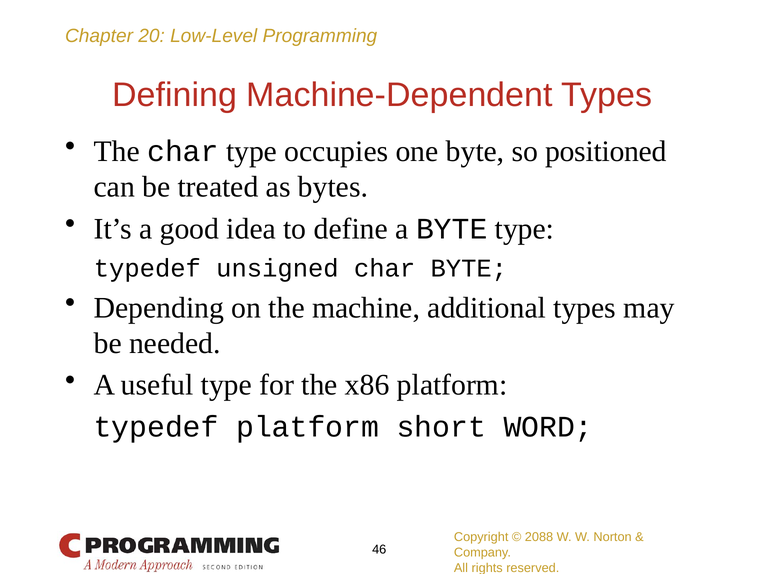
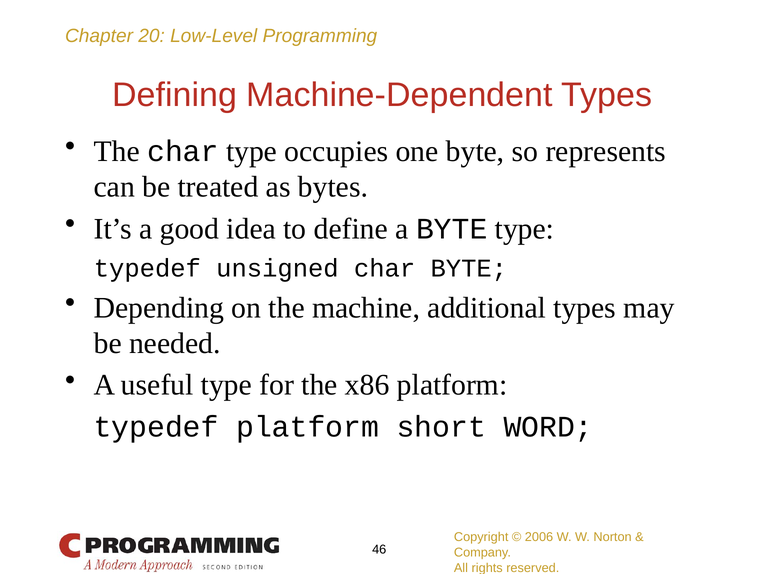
positioned: positioned -> represents (606, 151)
2088: 2088 -> 2006 (539, 537)
